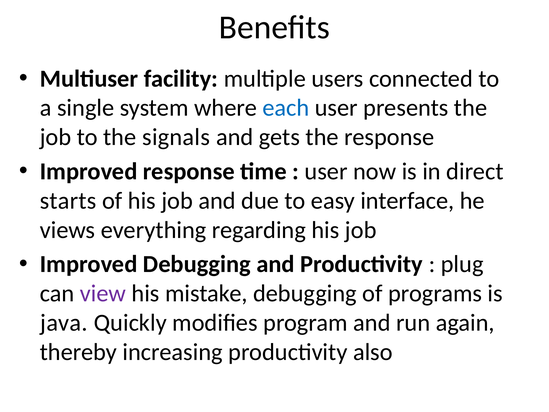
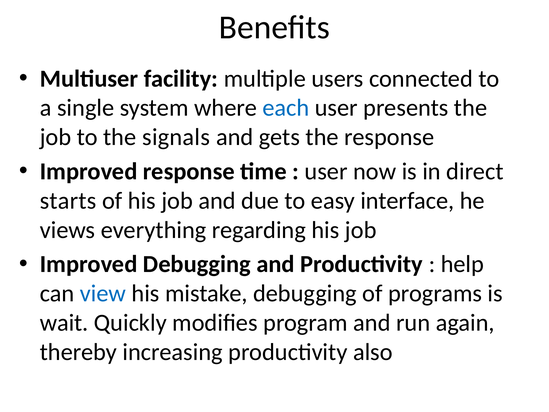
plug: plug -> help (462, 264)
view colour: purple -> blue (103, 293)
java: java -> wait (64, 323)
